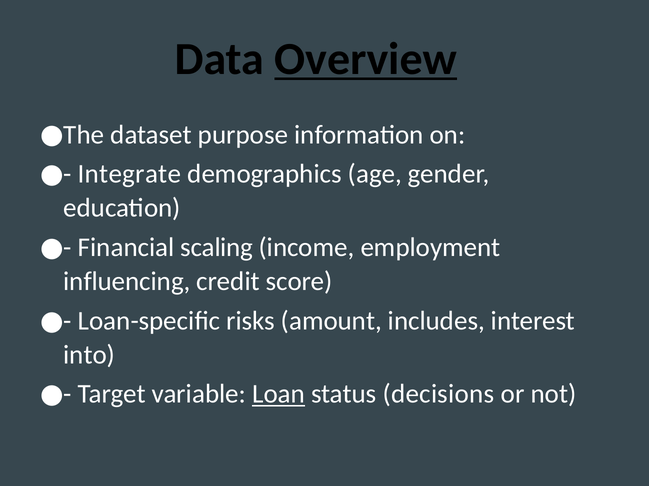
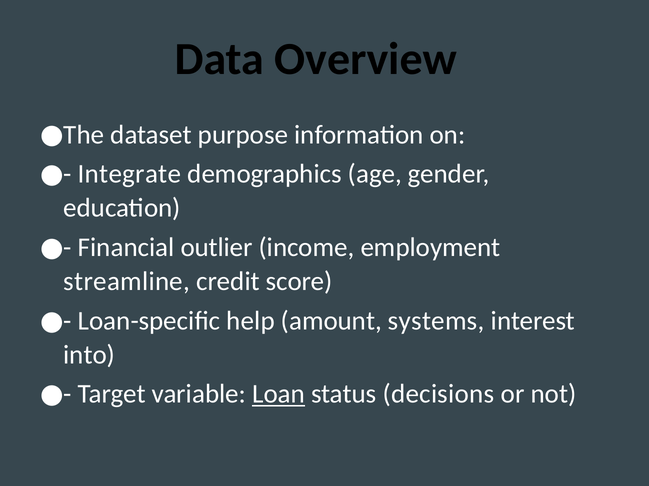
Overview underline: present -> none (366, 59)
scaling: scaling -> outlier (217, 248)
influencing: influencing -> streamline (127, 282)
risks: risks -> help (251, 321)
includes: includes -> systems (436, 321)
